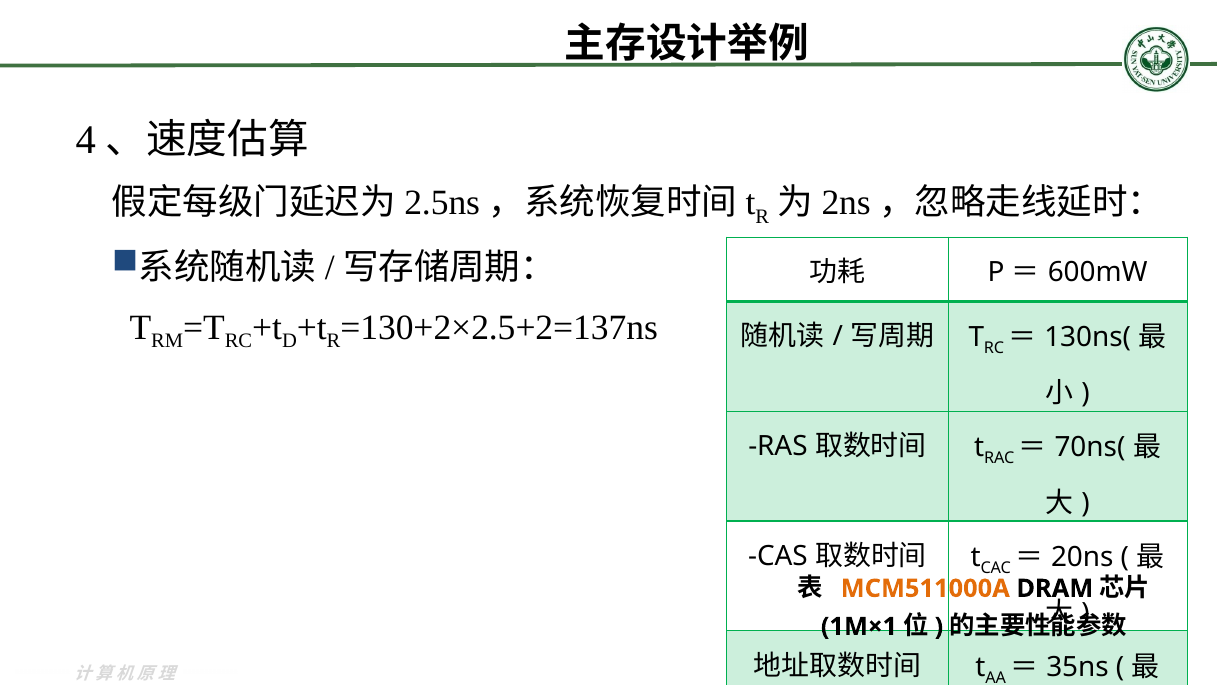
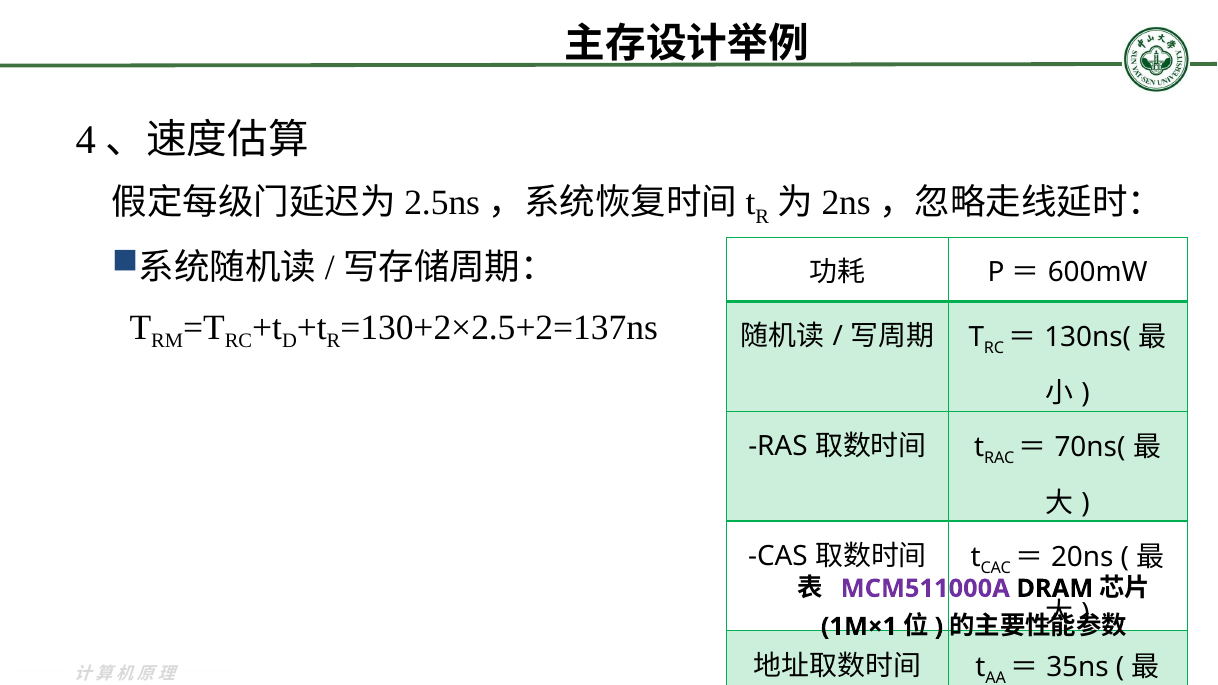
MCM511000A colour: orange -> purple (925, 589)
